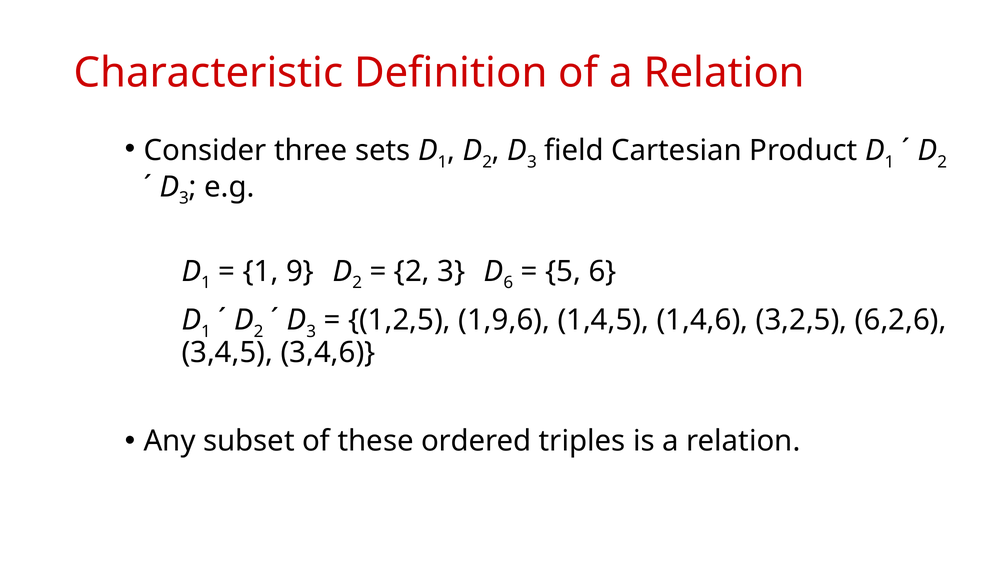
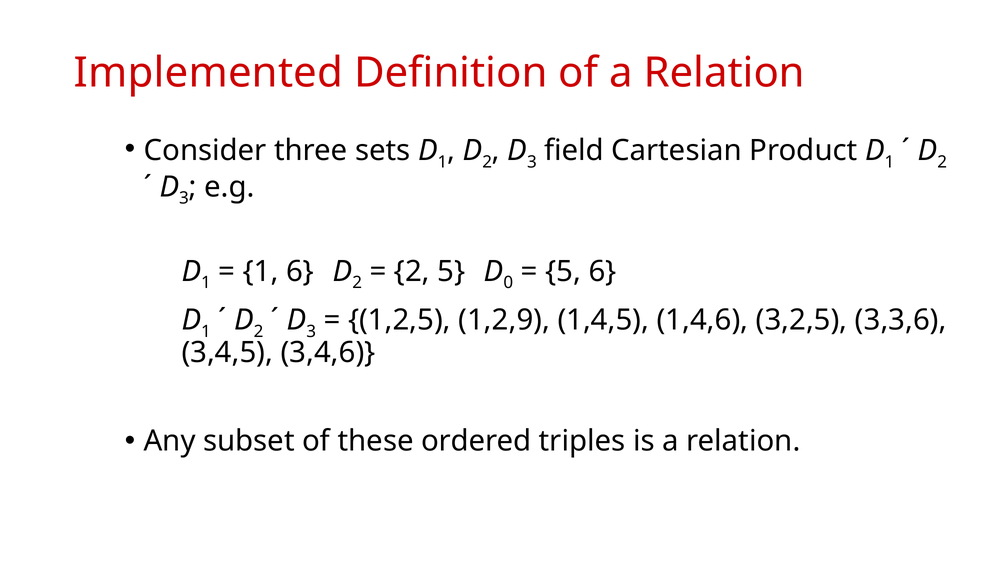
Characteristic: Characteristic -> Implemented (208, 73)
1 9: 9 -> 6 (300, 271)
2 3: 3 -> 5 (451, 271)
6: 6 -> 0 (508, 283)
1,9,6: 1,9,6 -> 1,2,9 (504, 320)
6,2,6: 6,2,6 -> 3,3,6 (901, 320)
